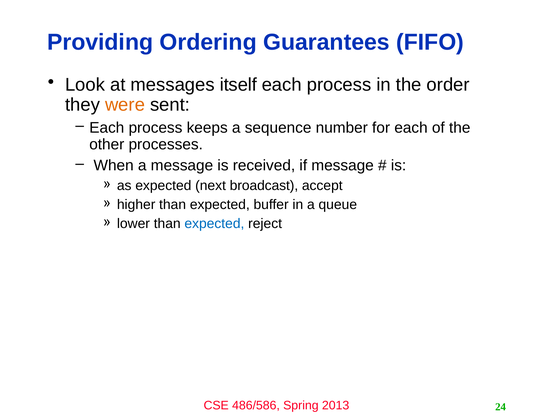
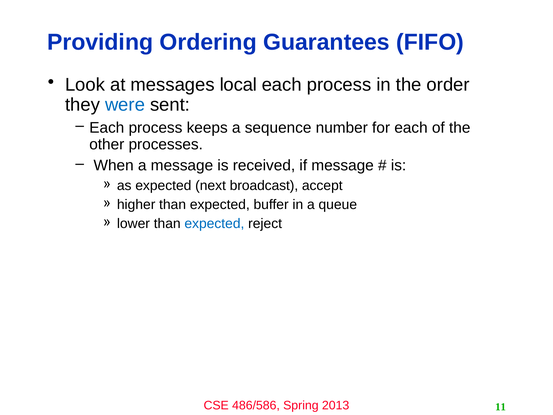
itself: itself -> local (238, 85)
were colour: orange -> blue (125, 105)
24: 24 -> 11 (501, 407)
